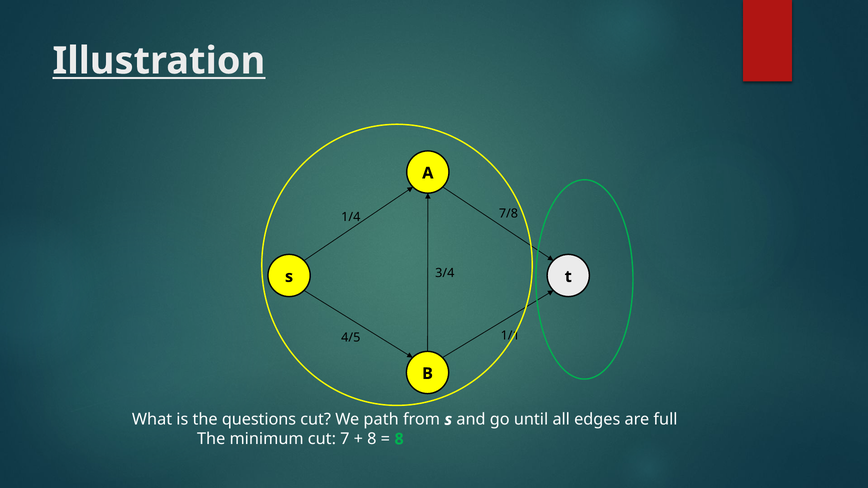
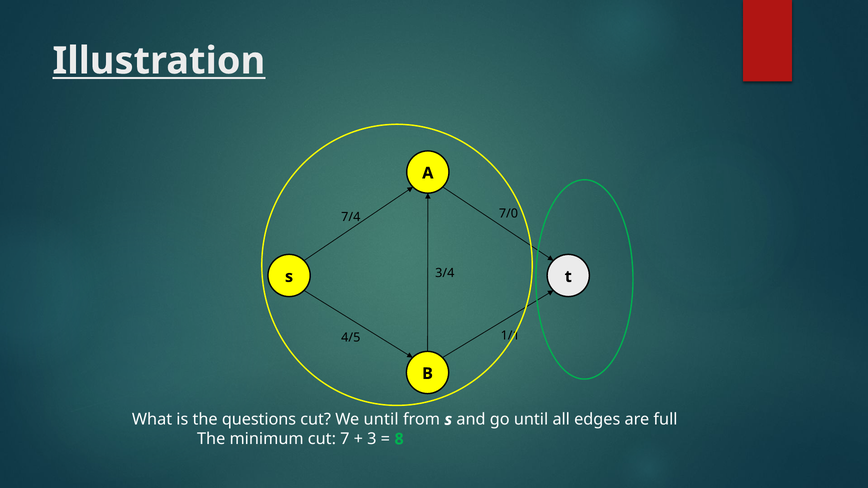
7/8: 7/8 -> 7/0 (508, 214)
1/4: 1/4 -> 7/4 (351, 217)
We path: path -> until (381, 420)
8: 8 -> 3 (372, 439)
